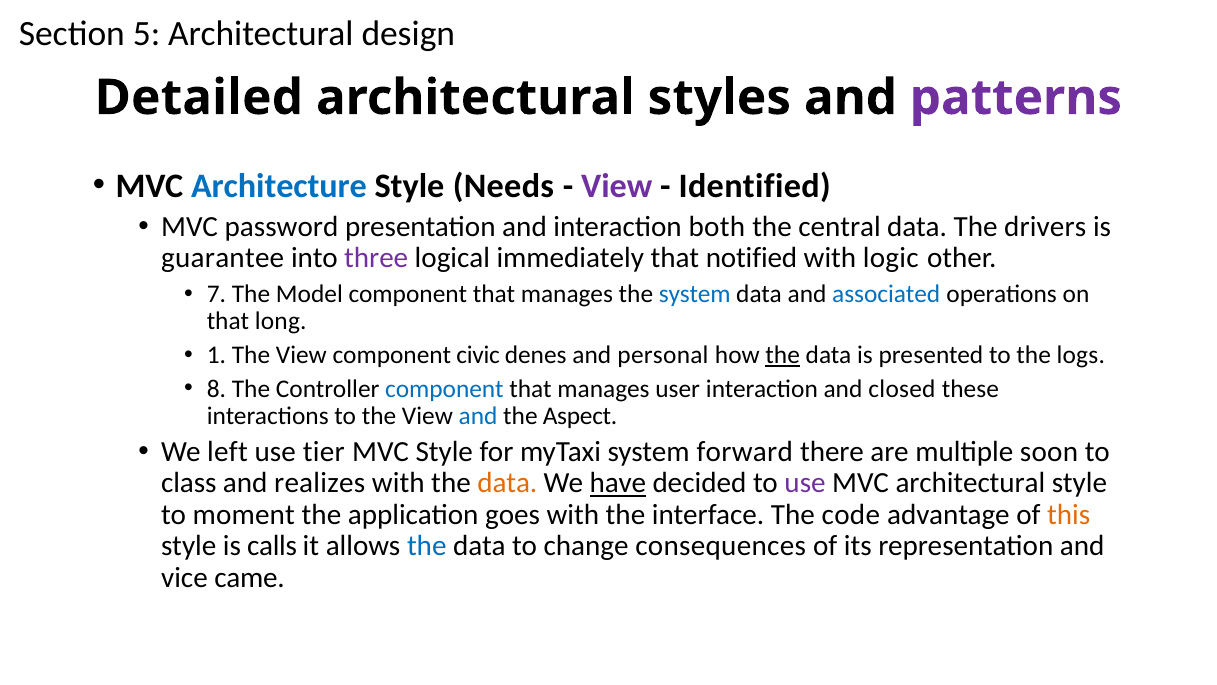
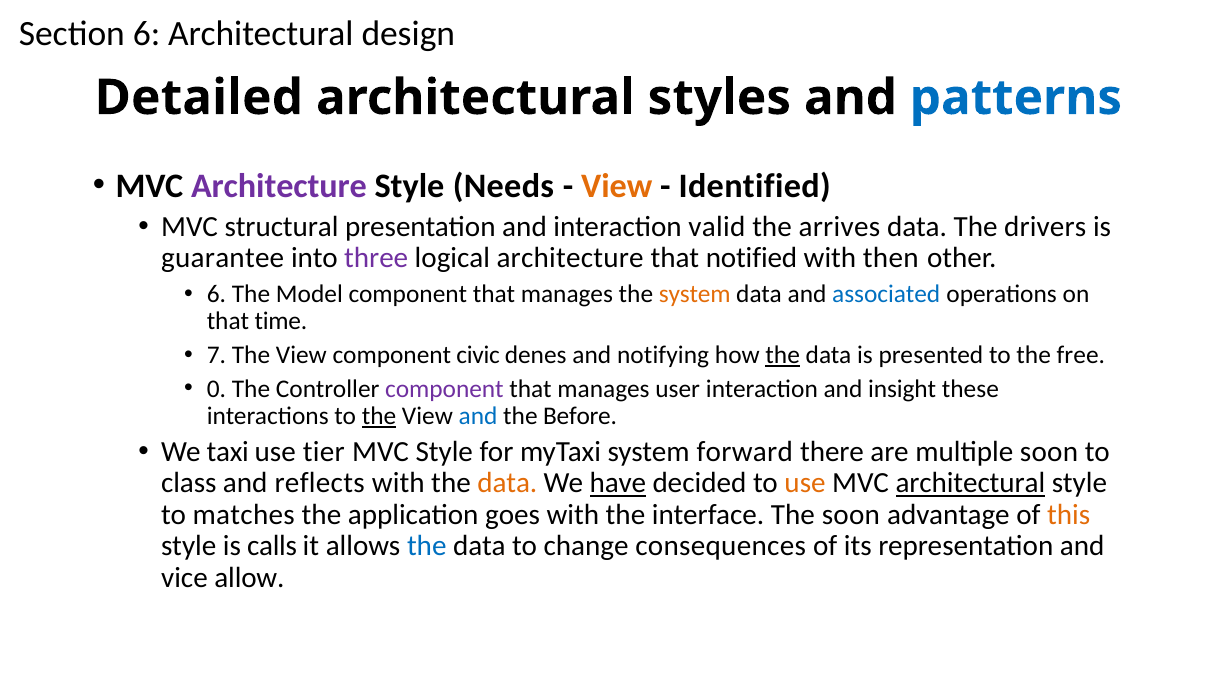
Section 5: 5 -> 6 (147, 34)
patterns colour: purple -> blue (1016, 98)
Architecture colour: blue -> purple (279, 186)
View colour: purple -> orange (617, 186)
password: password -> structural (281, 226)
both: both -> valid (717, 226)
central: central -> arrives (839, 226)
logical immediately: immediately -> architecture (570, 258)
logic: logic -> then (891, 258)
7: 7 -> 6 (216, 294)
system colour: blue -> orange (695, 294)
long: long -> time (281, 321)
1: 1 -> 7 (216, 355)
personal: personal -> notifying (663, 355)
logs: logs -> free (1081, 355)
8: 8 -> 0 (216, 388)
component colour: blue -> purple (444, 388)
closed: closed -> insight (902, 388)
the underline: none -> present (379, 416)
Aspect: Aspect -> Before (580, 416)
left: left -> taxi (228, 451)
realizes: realizes -> reflects (320, 483)
use colour: purple -> orange (805, 483)
architectural underline: none -> present (970, 483)
moment: moment -> matches (244, 514)
The code: code -> soon (851, 514)
came: came -> allow (249, 577)
